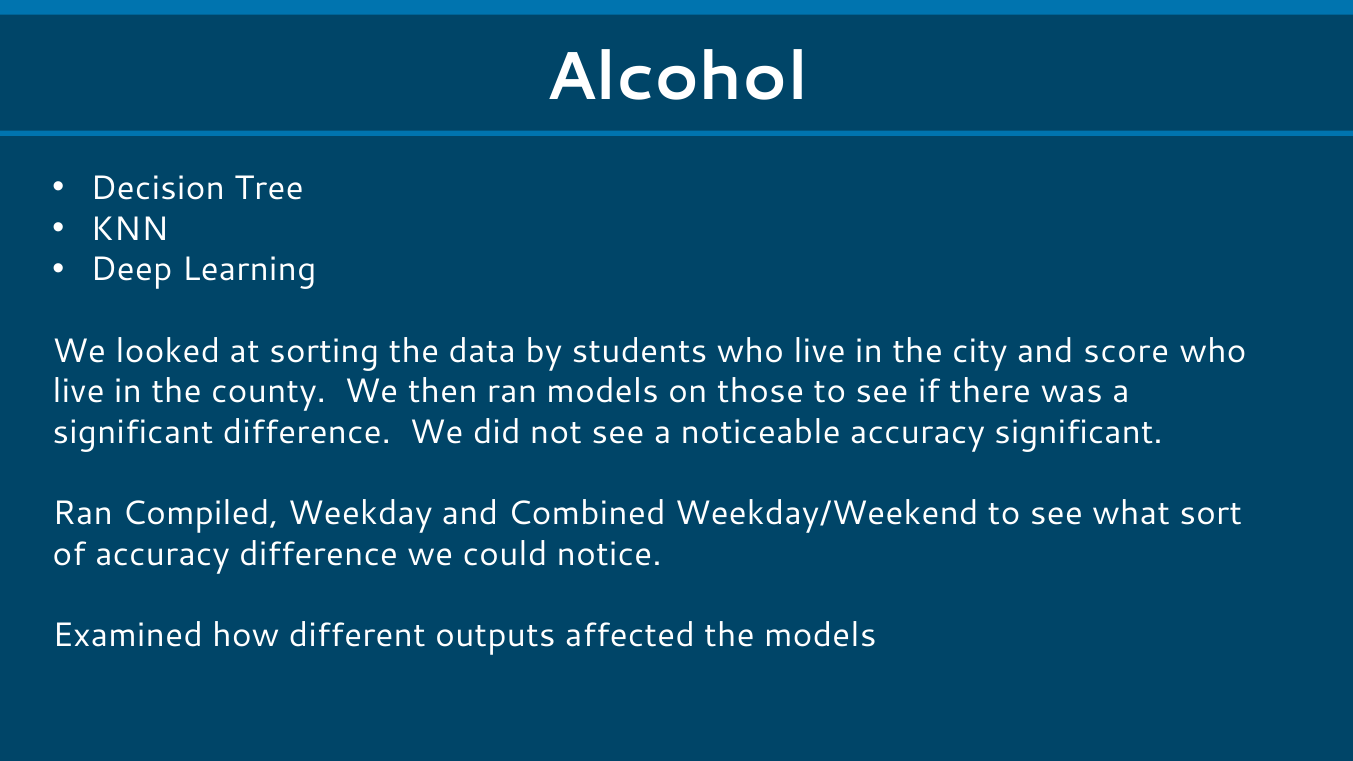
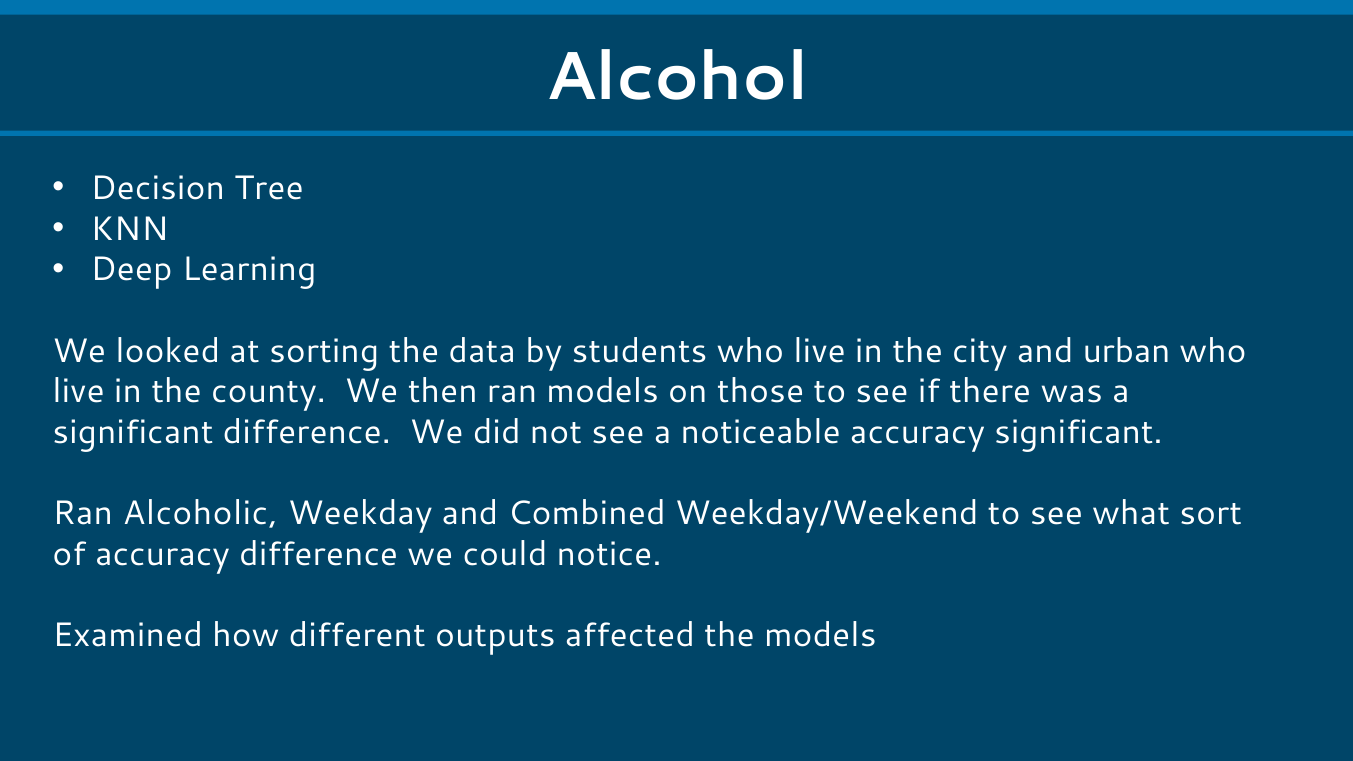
score: score -> urban (1127, 351)
Compiled: Compiled -> Alcoholic (200, 513)
